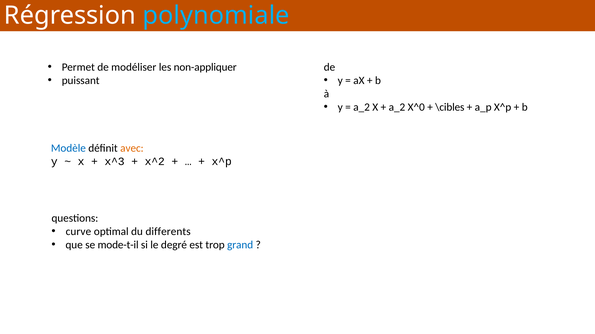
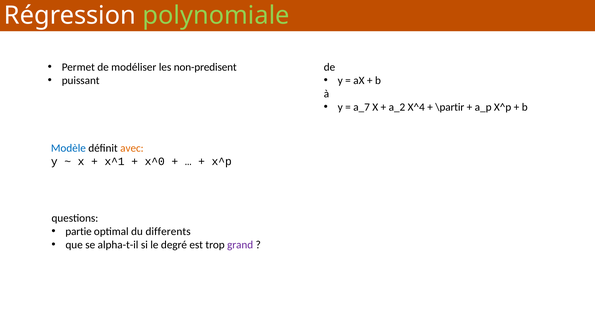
polynomiale colour: light blue -> light green (216, 16)
non-appliquer: non-appliquer -> non-predisent (205, 67)
a_2: a_2 -> a_7 (362, 107)
X^0: X^0 -> X^4 (416, 107)
\cibles: \cibles -> \partir (450, 107)
x^3: x^3 -> x^1 (115, 162)
x^2: x^2 -> x^0 (155, 162)
curve: curve -> partie (79, 232)
mode-t-il: mode-t-il -> alpha-t-il (118, 245)
grand colour: blue -> purple (240, 245)
